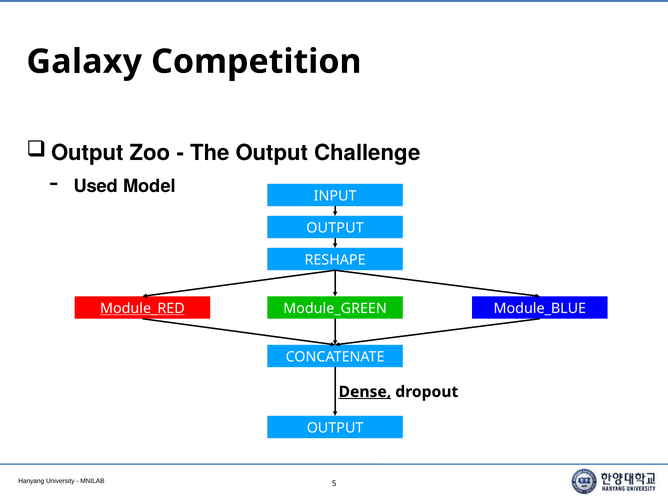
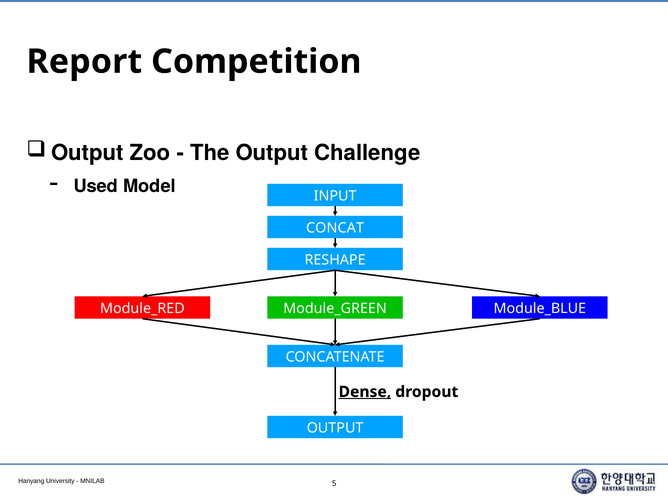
Galaxy: Galaxy -> Report (84, 62)
OUTPUT: OUTPUT -> CONCAT (335, 228)
Module_RED underline: present -> none (142, 309)
